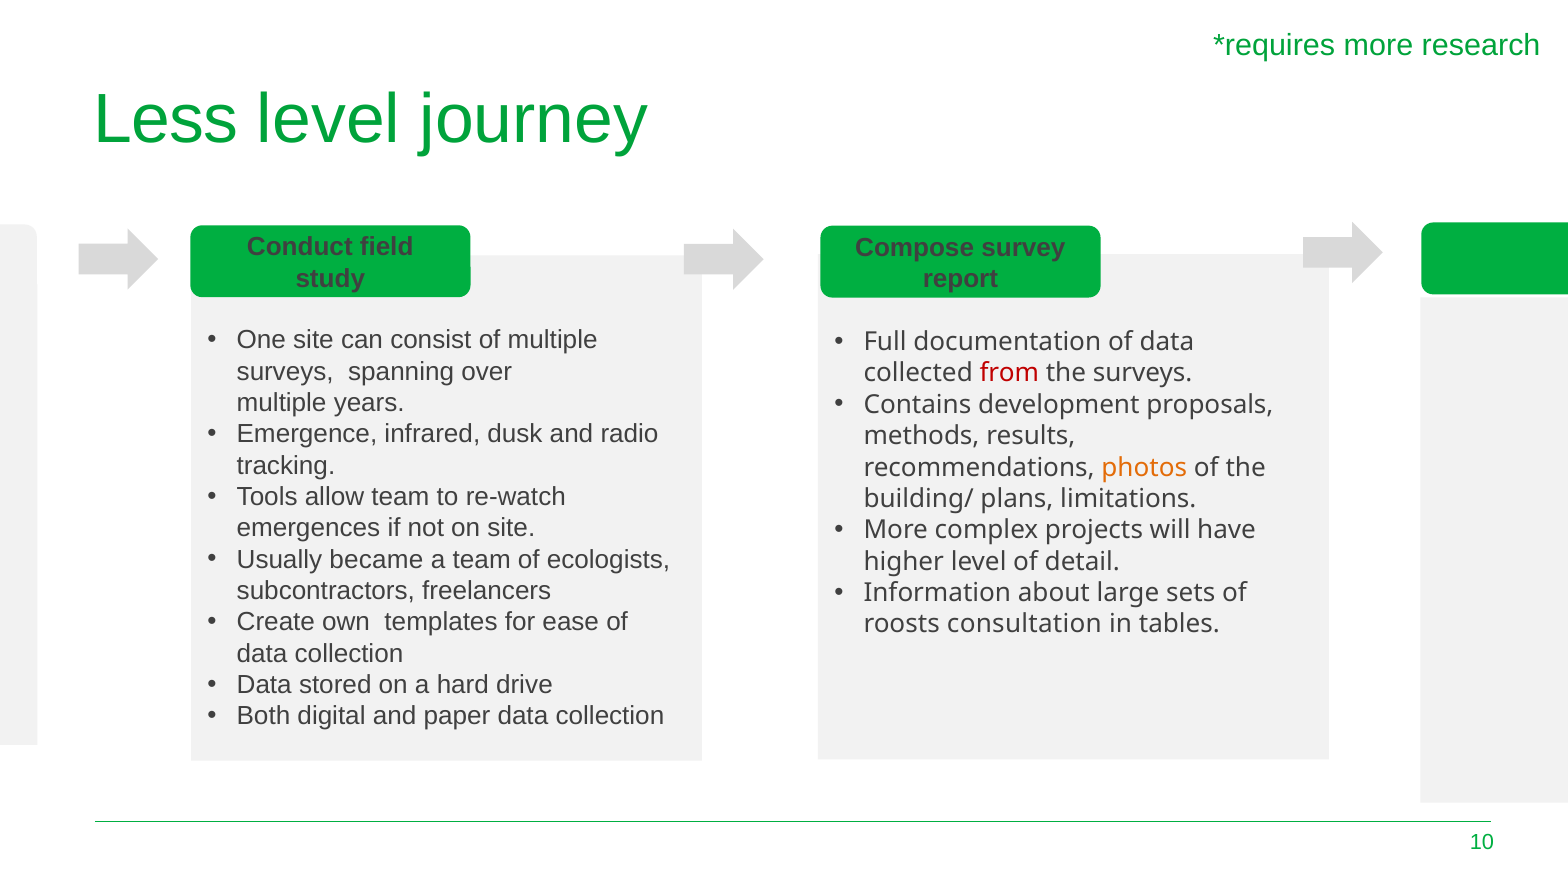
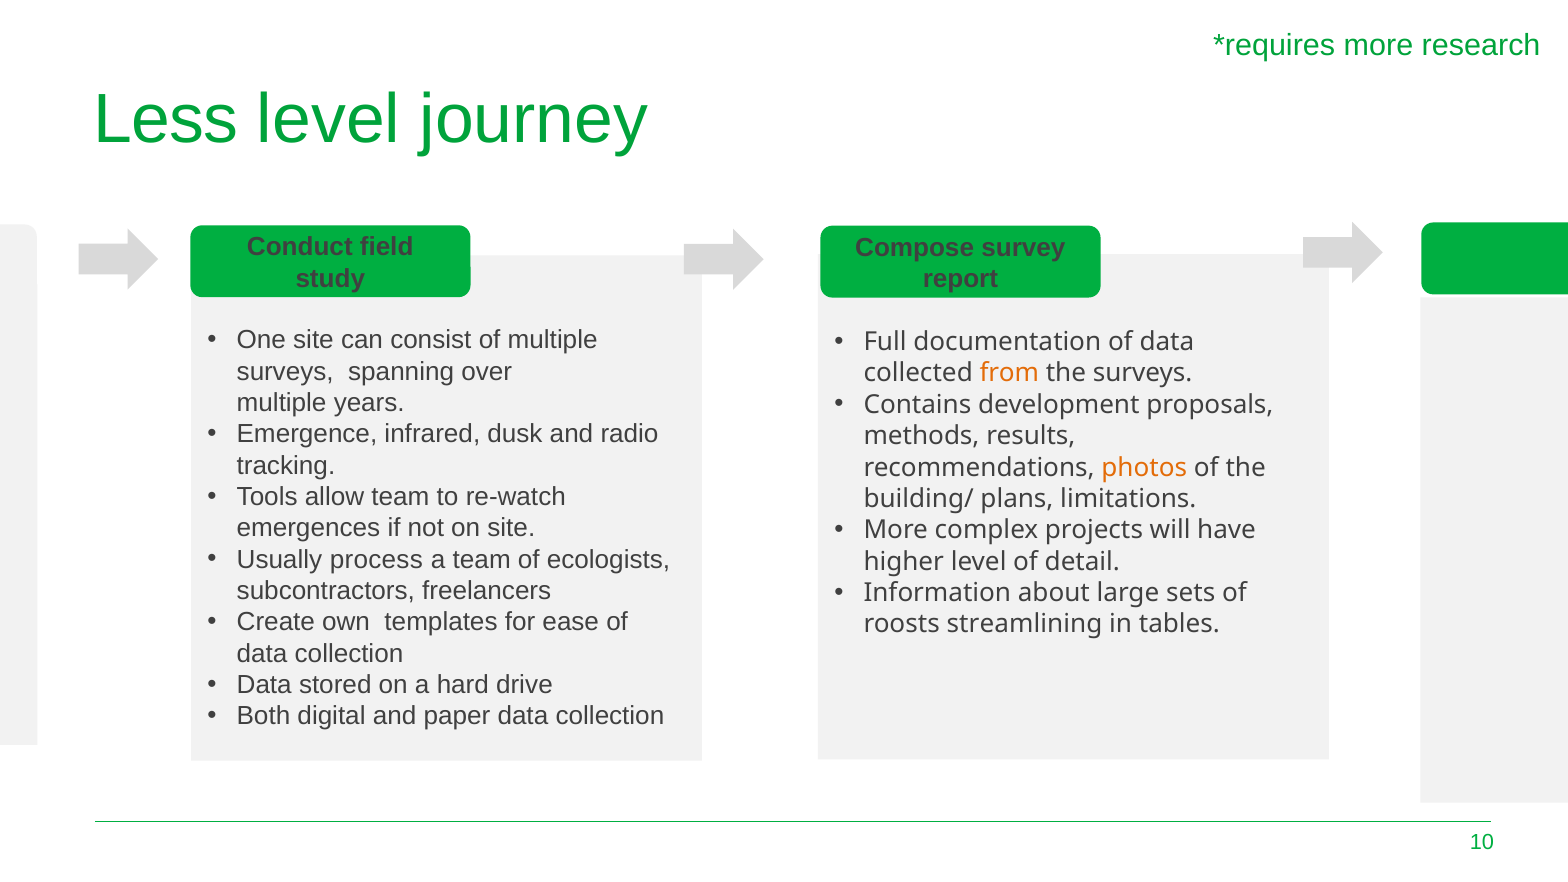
from colour: red -> orange (1009, 373)
became: became -> process (376, 560)
consultation: consultation -> streamlining (1025, 624)
